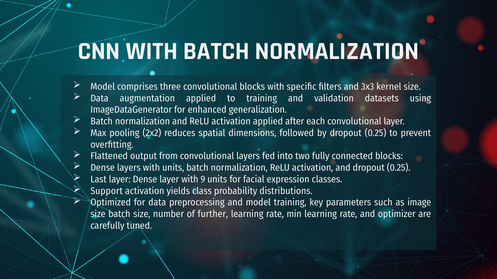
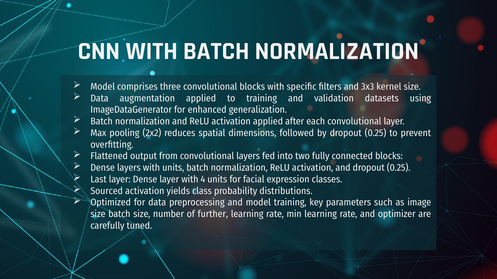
9: 9 -> 4 (203, 180)
Support: Support -> Sourced (107, 191)
